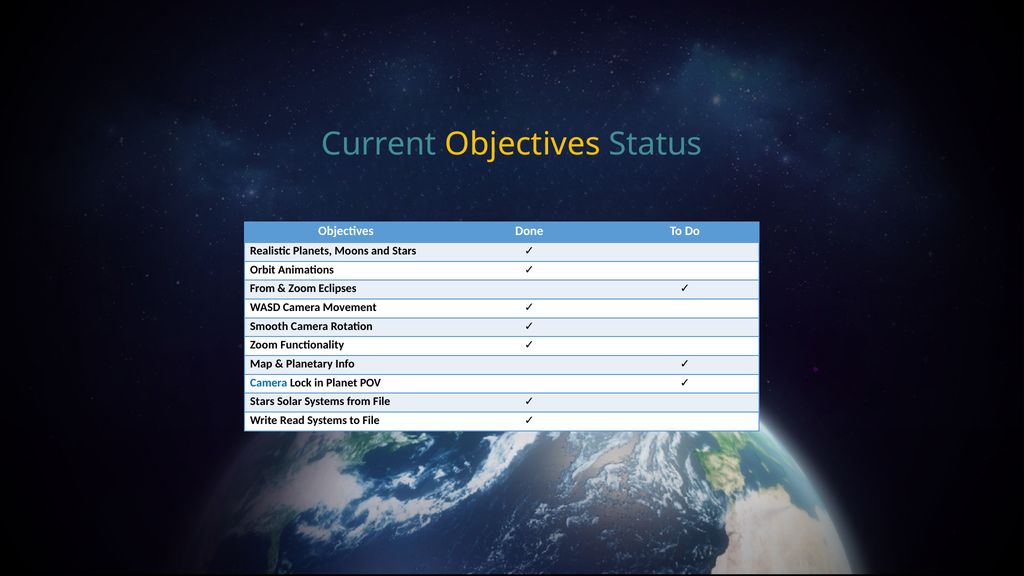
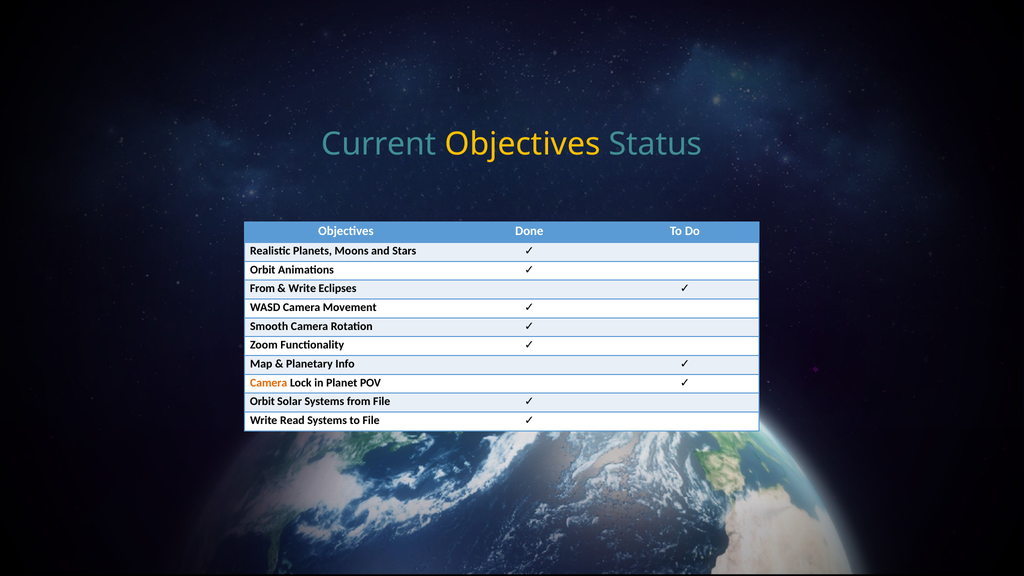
Zoom: Zoom -> Write (302, 289)
Camera colour: blue -> orange (269, 383)
Stars: Stars -> Orbit (262, 402)
